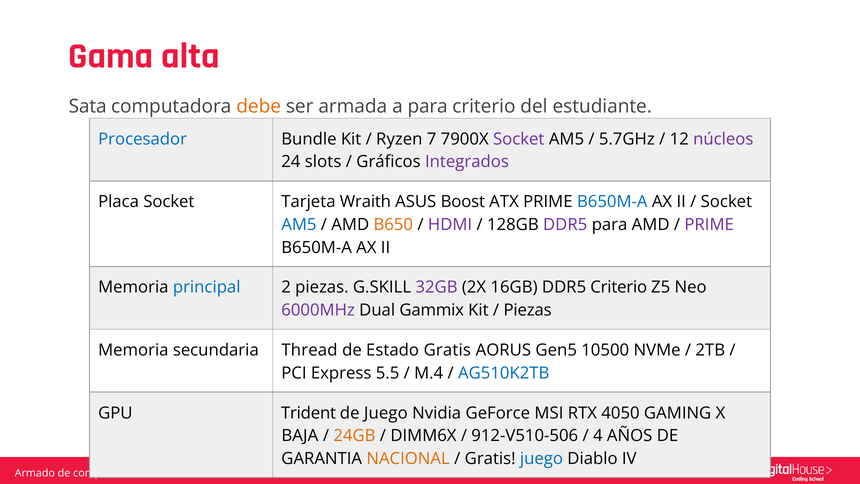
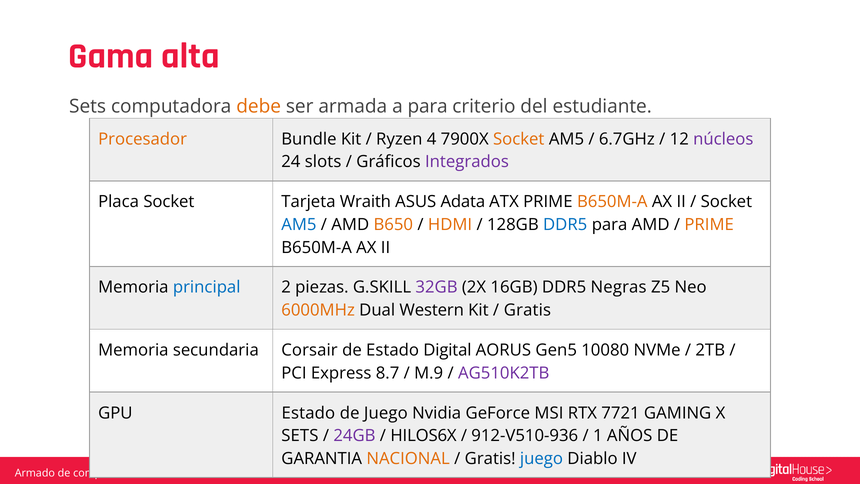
Sata: Sata -> Sets (88, 106)
Procesador colour: blue -> orange (143, 139)
7: 7 -> 4 (432, 139)
Socket colour: purple -> orange (519, 139)
5.7GHz: 5.7GHz -> 6.7GHz (627, 139)
Boost: Boost -> Adata (463, 202)
B650M-A colour: blue -> orange (612, 202)
HDMI colour: purple -> orange (450, 225)
DDR5 colour: purple -> blue (565, 225)
PRIME colour: purple -> orange (709, 225)
DDR5 Criterio: Criterio -> Negras (619, 287)
6000MHz colour: purple -> orange (318, 310)
Gammix: Gammix -> Western (432, 310)
Piezas: Piezas -> Gratis (527, 310)
Thread: Thread -> Corsair (310, 350)
Estado Gratis: Gratis -> Digital (447, 350)
10500: 10500 -> 10080 (605, 350)
5.5: 5.5 -> 8.7 (388, 373)
M.4: M.4 -> M.9 (429, 373)
AG510K2TB colour: blue -> purple (504, 373)
GPU Trident: Trident -> Estado (308, 413)
4050: 4050 -> 7721 (620, 413)
BAJA: BAJA -> SETS (300, 436)
24GB colour: orange -> purple (354, 436)
DIMM6X: DIMM6X -> HILOS6X (424, 436)
912-V510-506: 912-V510-506 -> 912-V510-936 (525, 436)
4: 4 -> 1 (598, 436)
